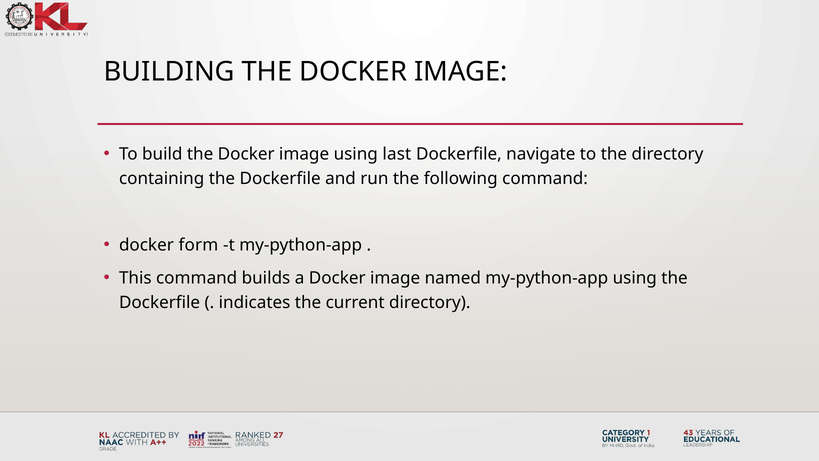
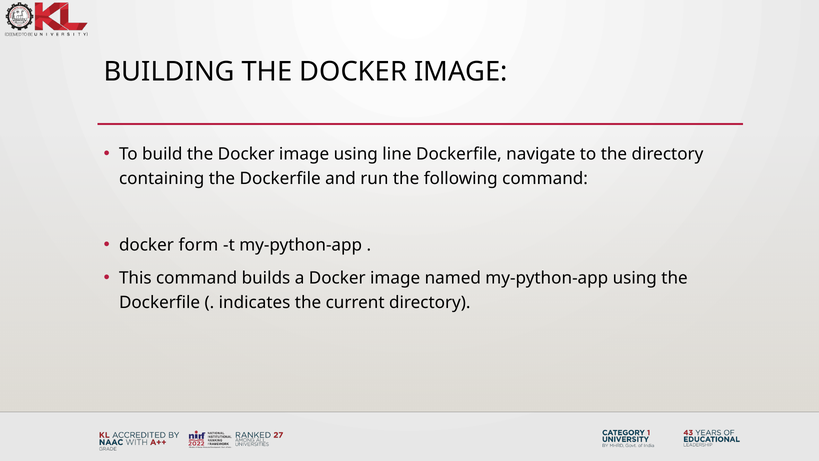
last: last -> line (397, 154)
